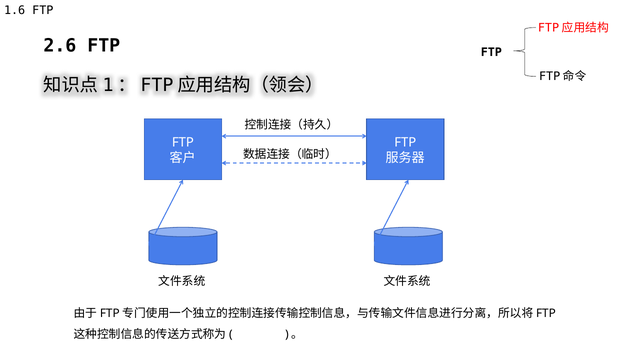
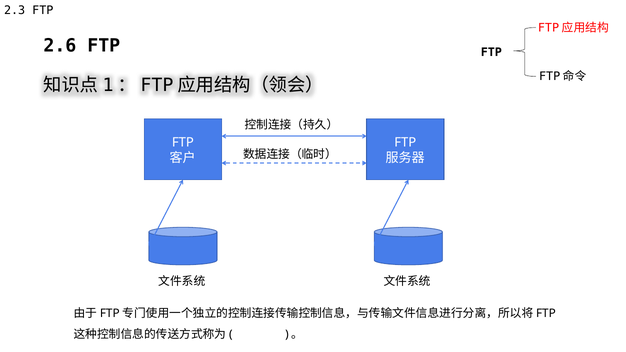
1.6: 1.6 -> 2.3 (15, 10)
